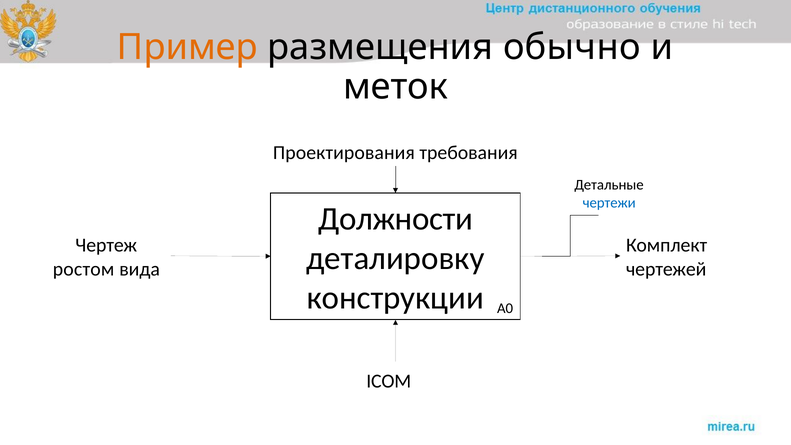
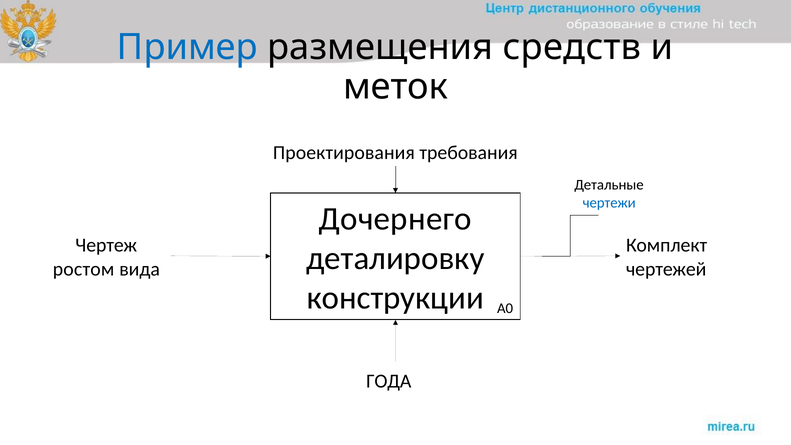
Пример colour: orange -> blue (187, 48)
обычно: обычно -> средств (572, 48)
Должности: Должности -> Дочернего (395, 219)
ICOM: ICOM -> ГОДА (389, 381)
